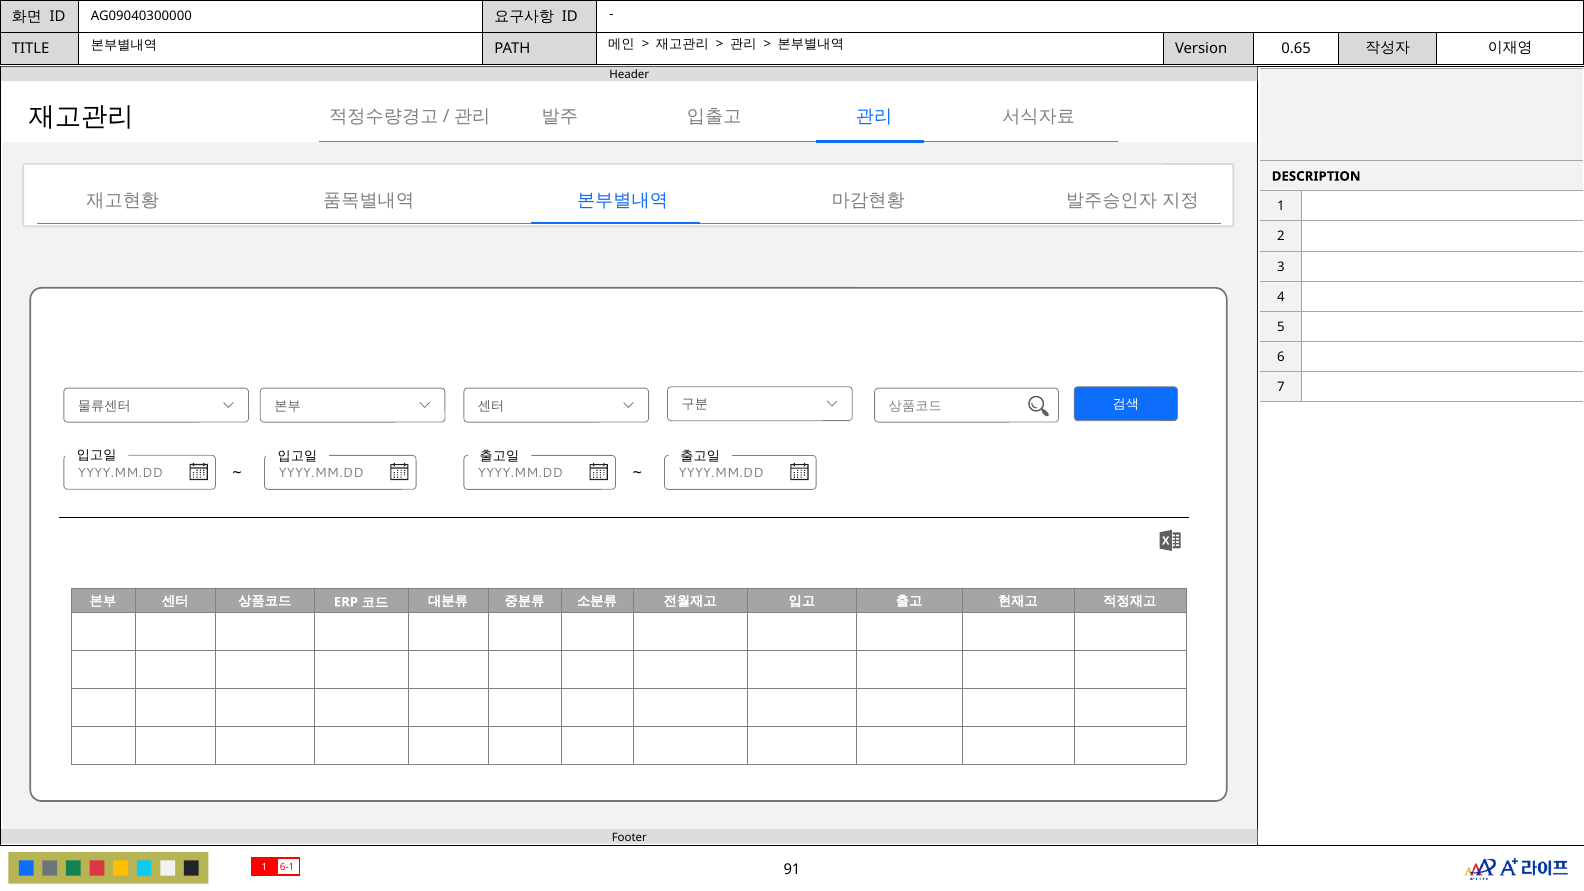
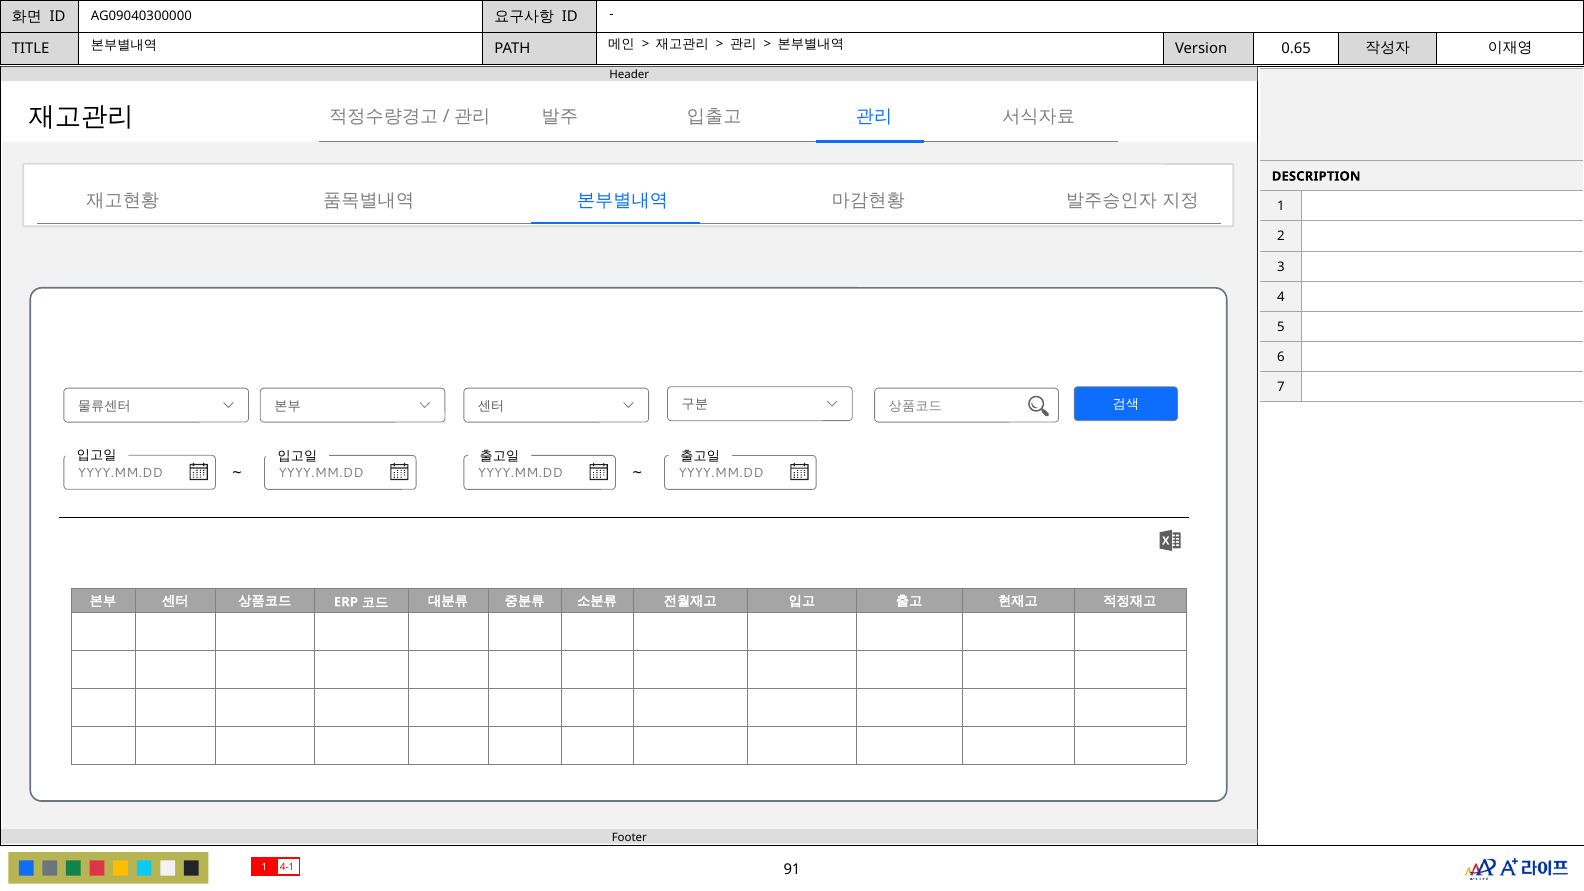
6-1: 6-1 -> 4-1 (287, 867)
